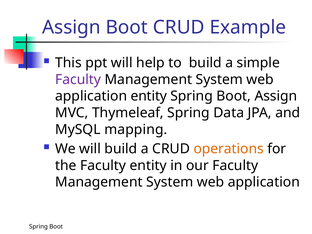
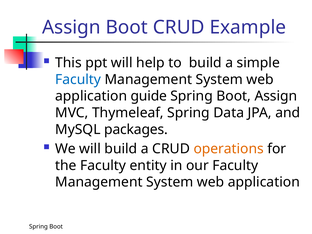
Faculty colour: purple -> blue (78, 79)
application entity: entity -> guide (149, 96)
mapping: mapping -> packages (136, 129)
